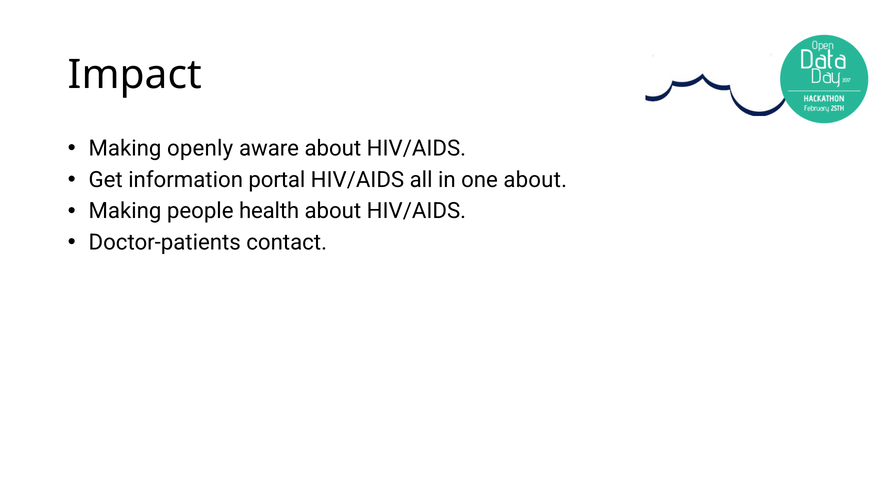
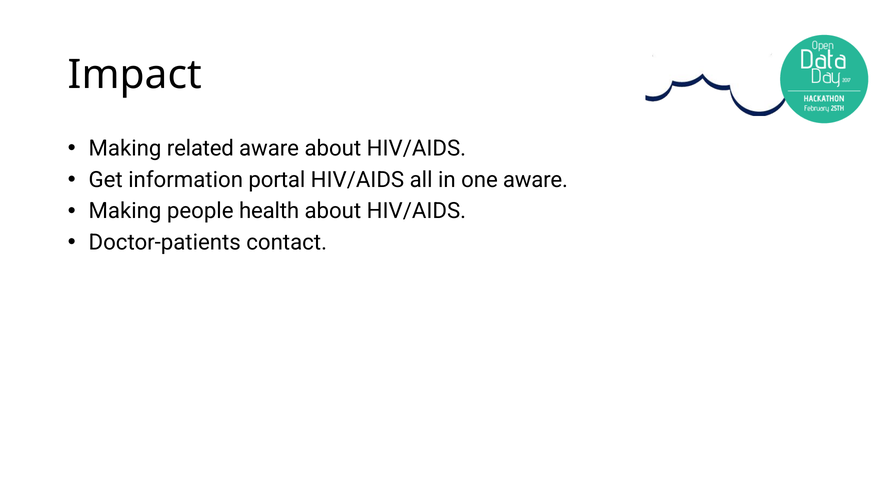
openly: openly -> related (200, 148)
one about: about -> aware (535, 180)
